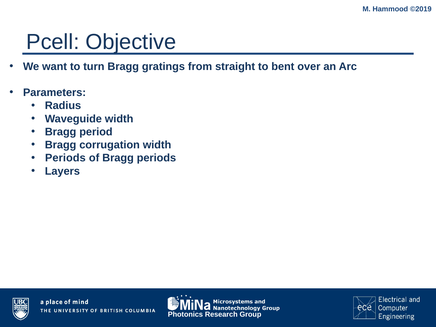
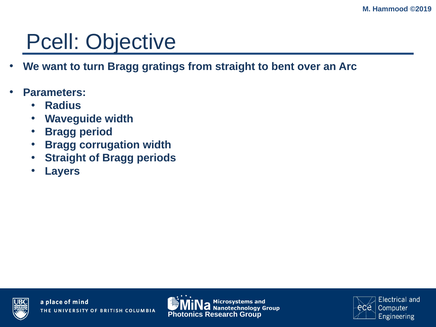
Periods: Periods -> Straight (65, 158)
